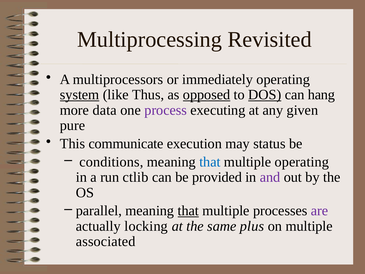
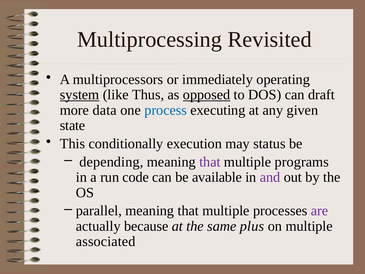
DOS underline: present -> none (265, 95)
hang: hang -> draft (321, 95)
process colour: purple -> blue (166, 110)
pure: pure -> state (73, 125)
communicate: communicate -> conditionally (126, 144)
conditions: conditions -> depending (111, 162)
that colour: blue -> purple (210, 162)
multiple operating: operating -> programs (302, 162)
ctlib: ctlib -> code (136, 177)
provided: provided -> available (217, 177)
that underline: present -> none (188, 211)
locking: locking -> because (146, 226)
